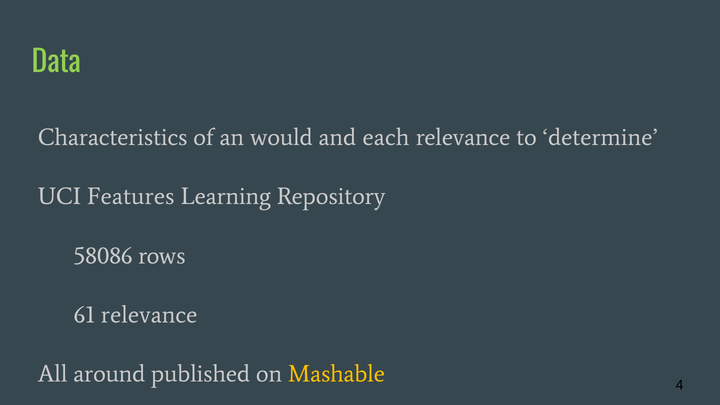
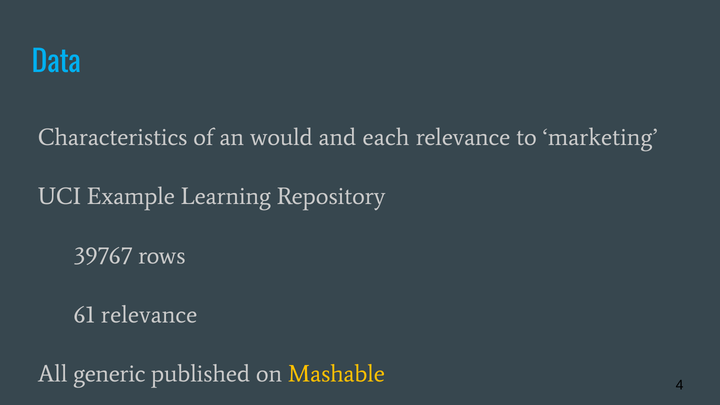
Data colour: light green -> light blue (56, 62)
determine: determine -> marketing (600, 137)
Features: Features -> Example (131, 196)
58086: 58086 -> 39767 (103, 256)
around: around -> generic (109, 374)
